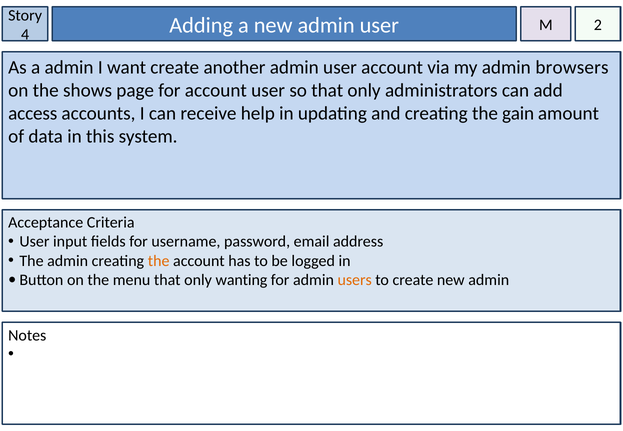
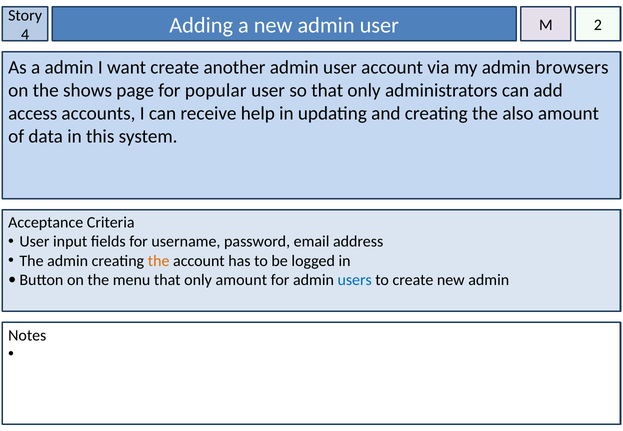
for account: account -> popular (216, 90)
gain: gain -> also (518, 113)
only wanting: wanting -> amount (241, 280)
users colour: orange -> blue (355, 280)
